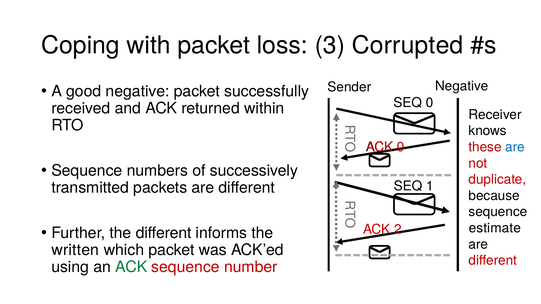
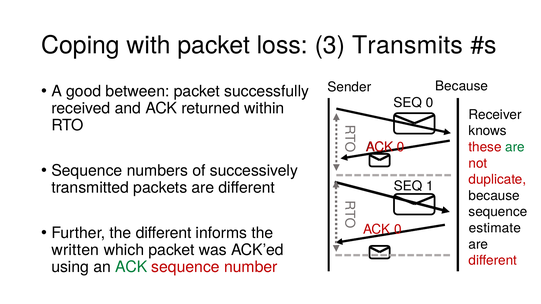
Corrupted: Corrupted -> Transmits (408, 45)
Sender Negative: Negative -> Because (462, 86)
good negative: negative -> between (138, 91)
are colour: blue -> green (515, 147)
2: 2 -> 0 (398, 230)
